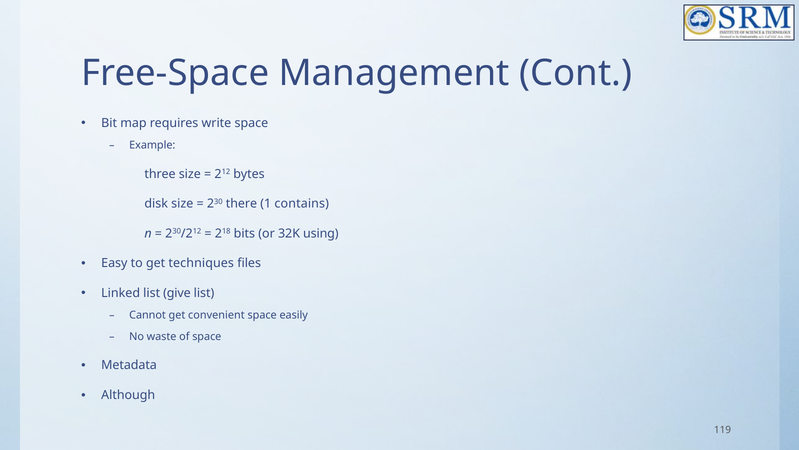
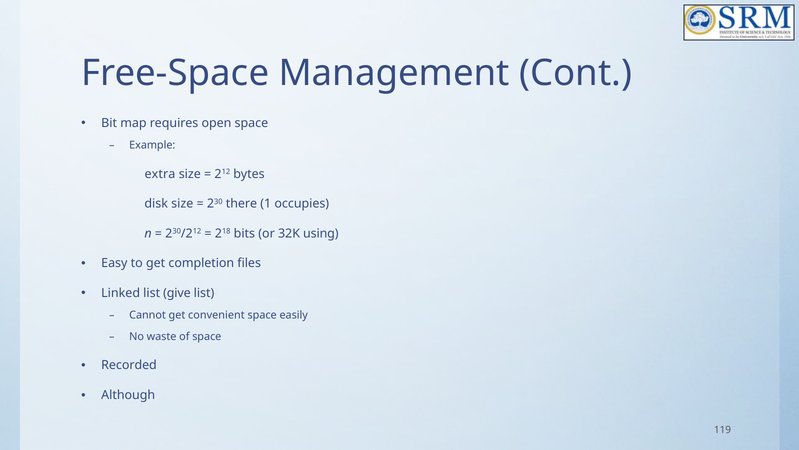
write: write -> open (216, 123)
three: three -> extra (160, 174)
contains: contains -> occupies (302, 204)
techniques: techniques -> completion (201, 263)
Metadata: Metadata -> Recorded (129, 365)
